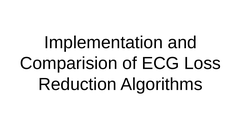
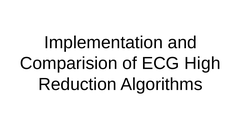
Loss: Loss -> High (202, 63)
